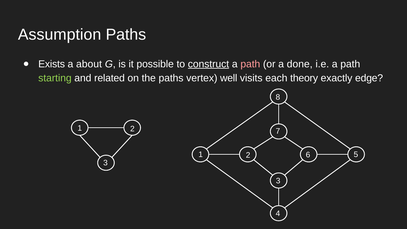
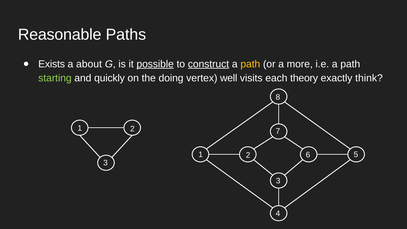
Assumption: Assumption -> Reasonable (60, 34)
possible underline: none -> present (155, 64)
path colour: pink -> yellow (250, 64)
done: done -> more (300, 64)
related: related -> quickly (110, 78)
the paths: paths -> doing (171, 78)
edge: edge -> think (369, 78)
